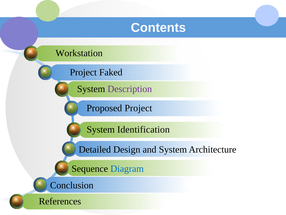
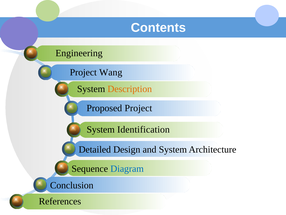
Workstation: Workstation -> Engineering (79, 53)
Faked: Faked -> Wang (111, 72)
Description colour: purple -> orange (130, 89)
